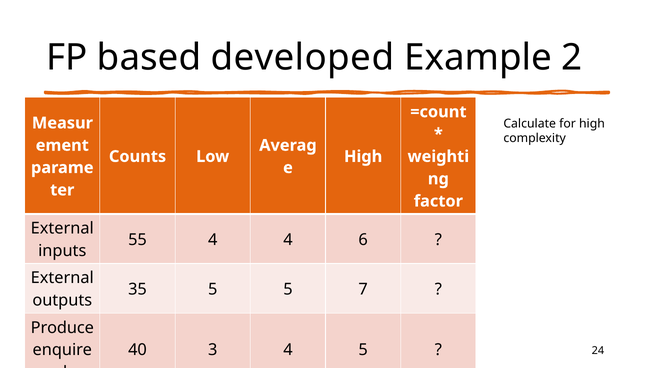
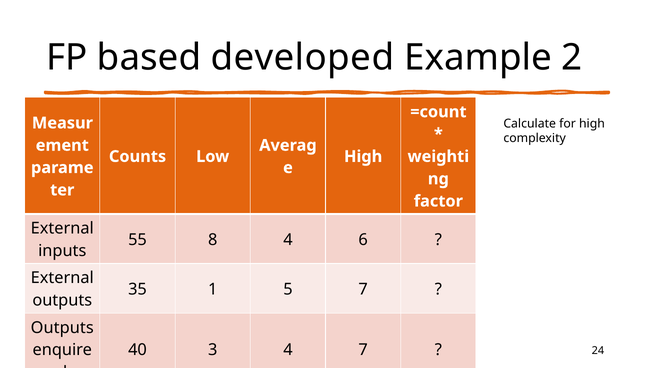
55 4: 4 -> 8 (213, 240)
35 5: 5 -> 1 (213, 289)
Produce: Produce -> Outputs (62, 328)
4 5: 5 -> 7 (363, 350)
